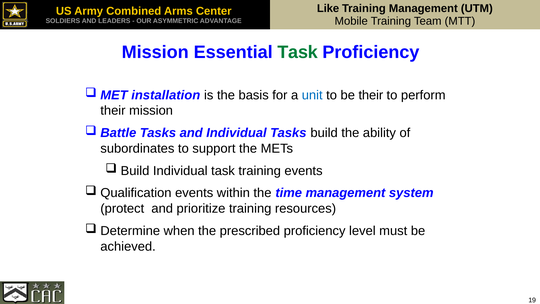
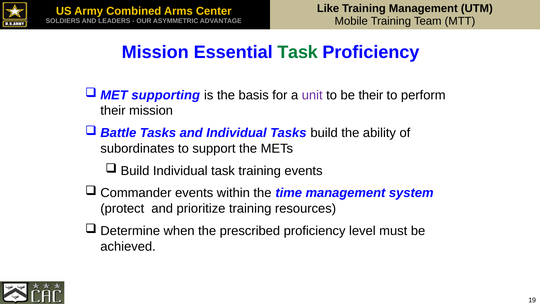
installation: installation -> supporting (166, 95)
unit colour: blue -> purple (312, 95)
Qualification: Qualification -> Commander (136, 193)
